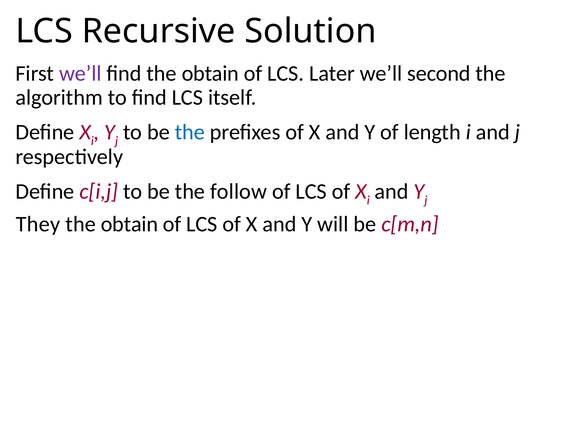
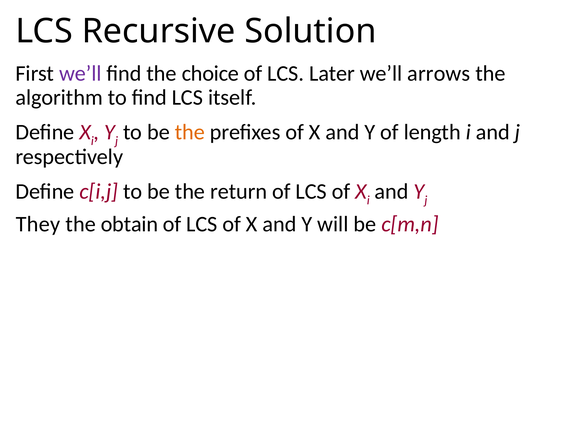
find the obtain: obtain -> choice (210, 74)
second: second -> arrows (439, 74)
the colour: blue -> orange (190, 132)
follow: follow -> return (239, 192)
